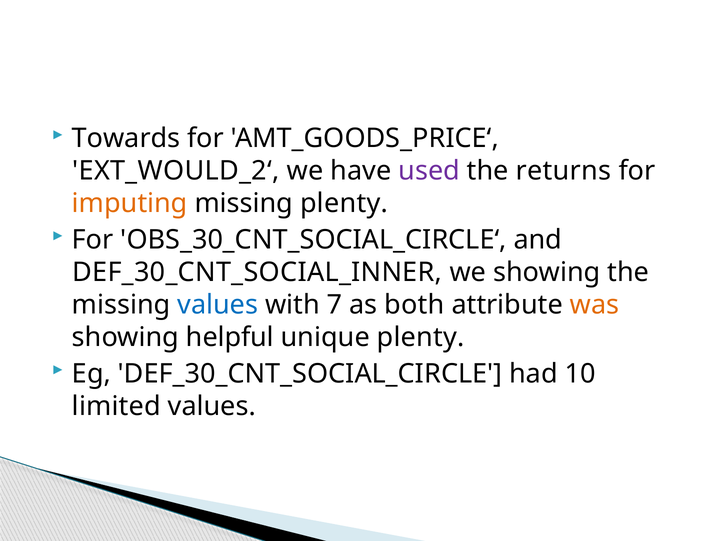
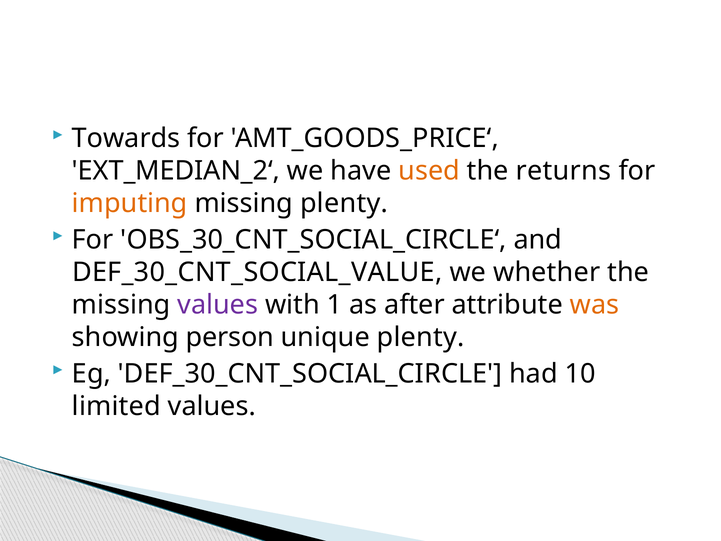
EXT_WOULD_2‘: EXT_WOULD_2‘ -> EXT_MEDIAN_2‘ (176, 171)
used colour: purple -> orange (429, 171)
DEF_30_CNT_SOCIAL_INNER: DEF_30_CNT_SOCIAL_INNER -> DEF_30_CNT_SOCIAL_VALUE (257, 272)
we showing: showing -> whether (547, 272)
values colour: blue -> purple (218, 305)
7: 7 -> 1 (335, 305)
both: both -> after (415, 305)
helpful: helpful -> person (230, 337)
